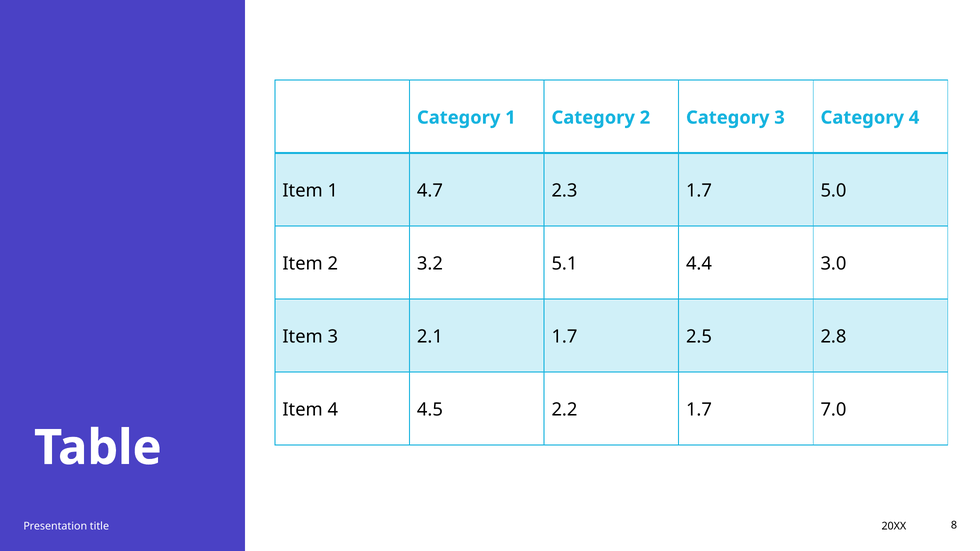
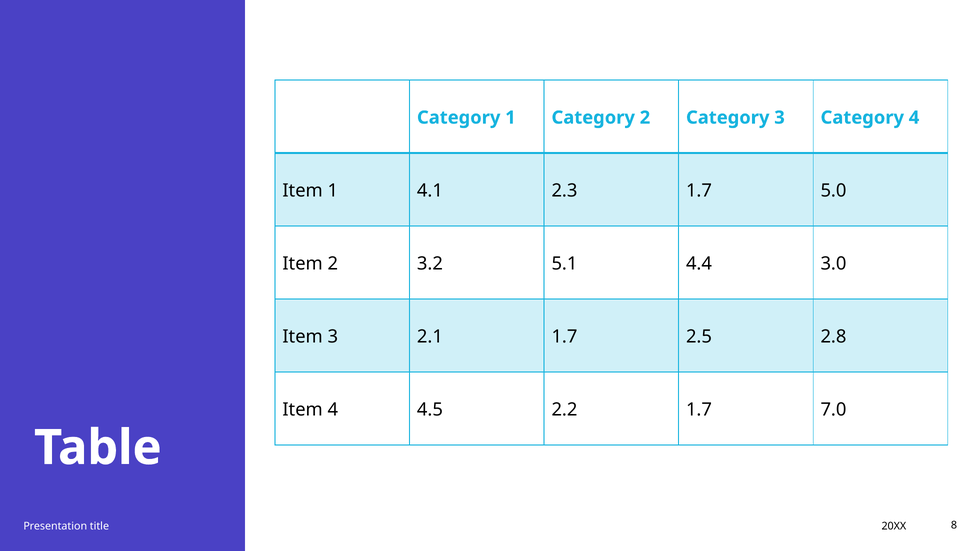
4.7: 4.7 -> 4.1 (430, 191)
